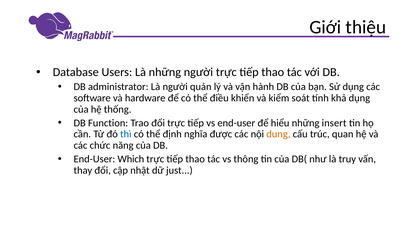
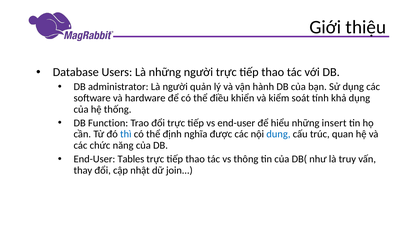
dung colour: orange -> blue (278, 134)
Which: Which -> Tables (131, 159)
just: just -> join (179, 170)
